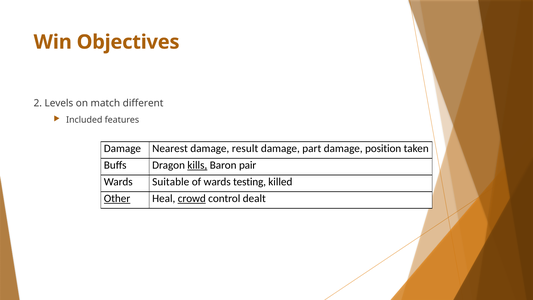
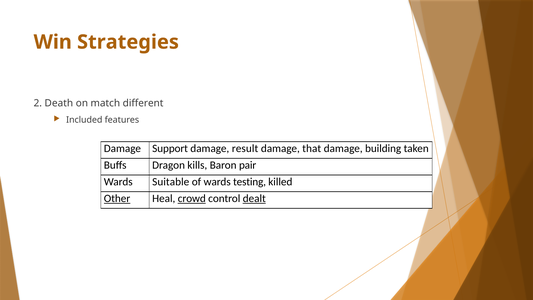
Objectives: Objectives -> Strategies (128, 42)
Levels: Levels -> Death (59, 103)
Nearest: Nearest -> Support (170, 149)
part: part -> that (312, 149)
position: position -> building (383, 149)
kills underline: present -> none (197, 165)
dealt underline: none -> present (254, 198)
